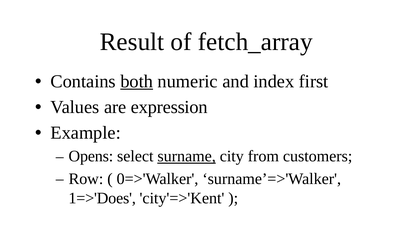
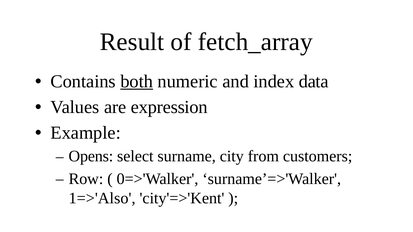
first: first -> data (314, 81)
surname underline: present -> none (187, 157)
1=>'Does: 1=>'Does -> 1=>'Also (102, 198)
